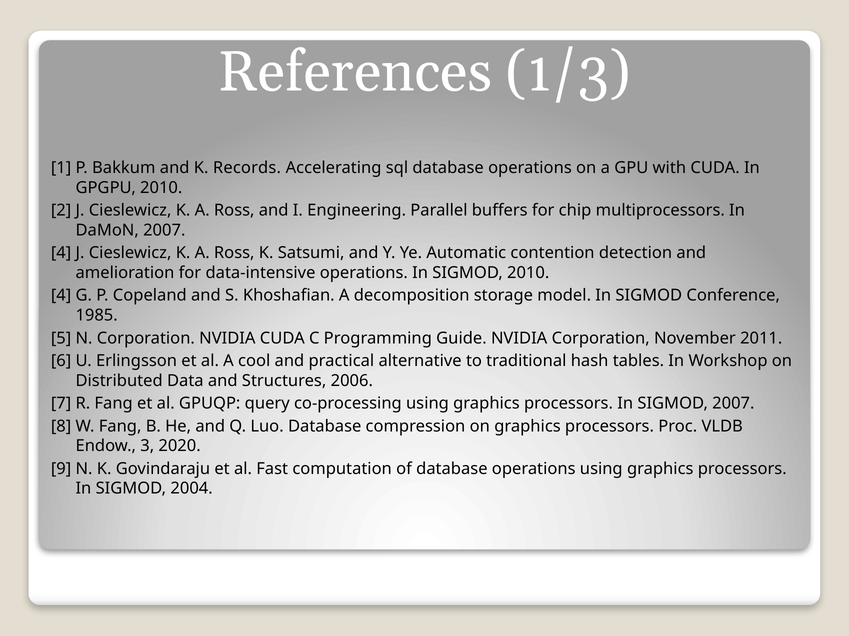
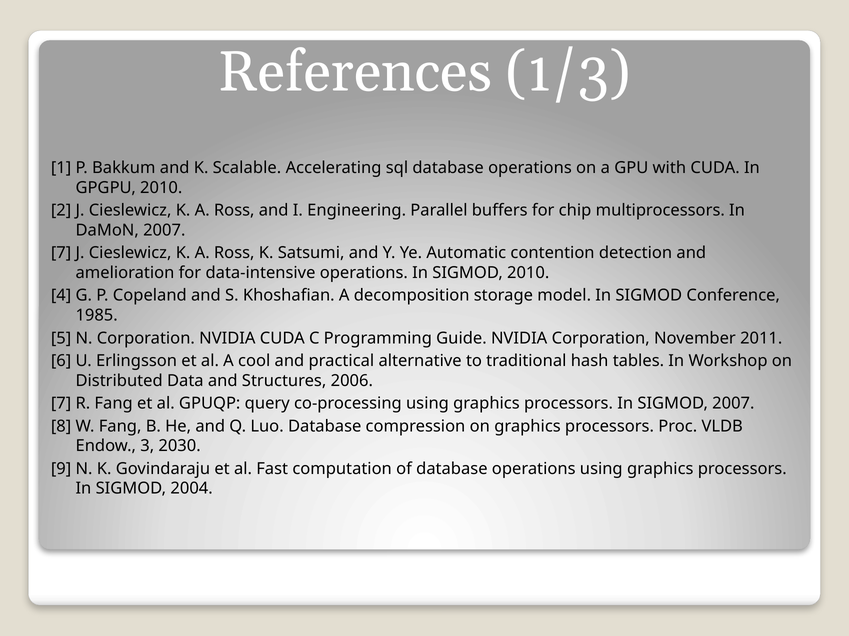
Records: Records -> Scalable (247, 168)
4: 4 -> 7 (61, 253)
2020: 2020 -> 2030 (180, 446)
